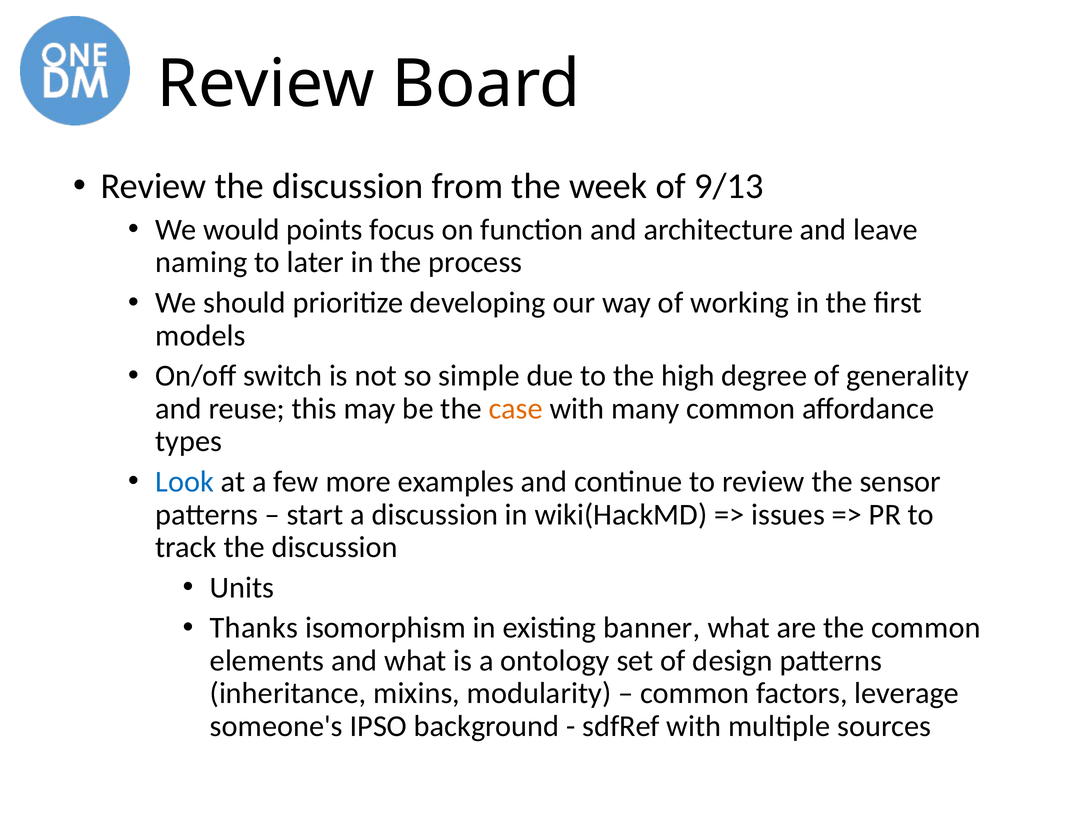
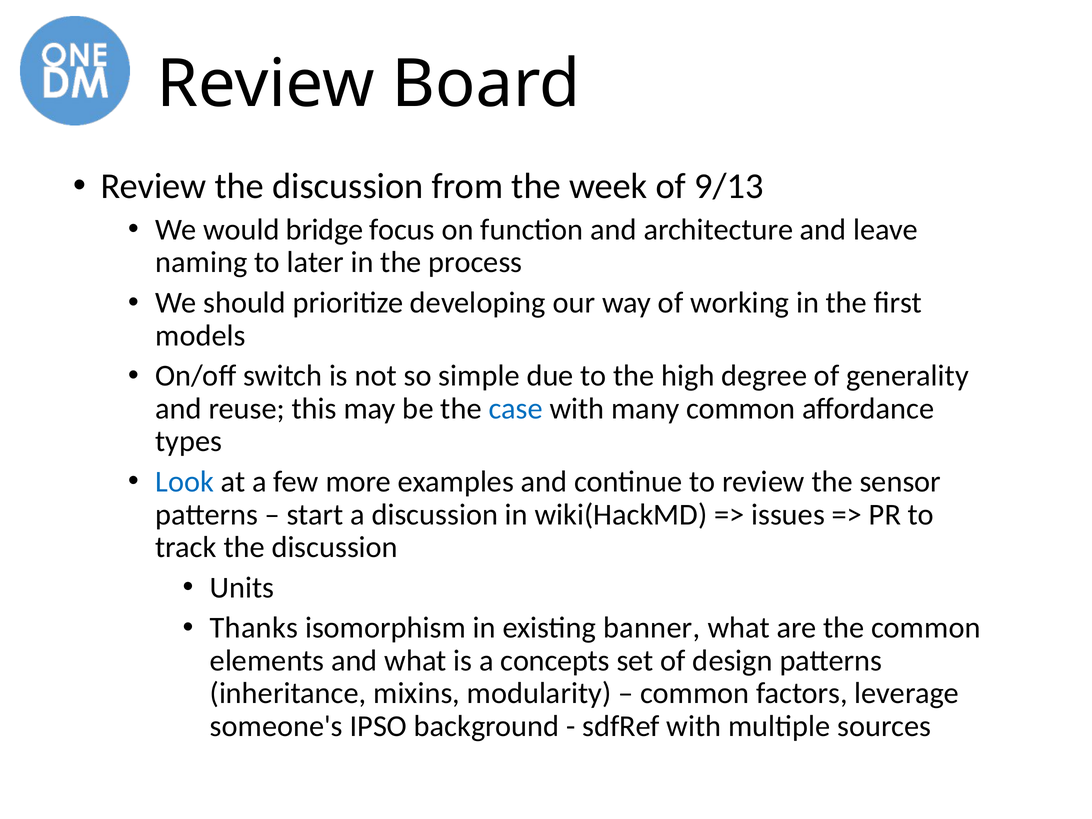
points: points -> bridge (325, 230)
case colour: orange -> blue (516, 409)
ontology: ontology -> concepts (555, 661)
